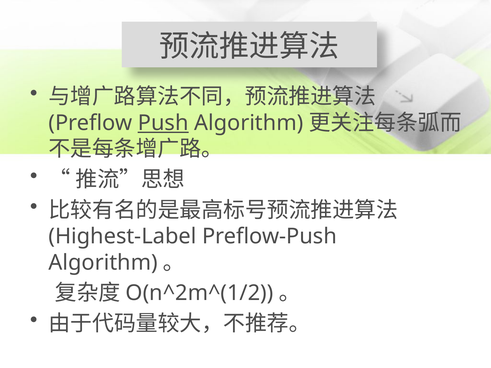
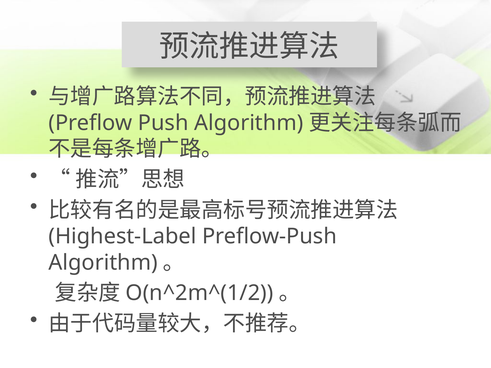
Push underline: present -> none (163, 123)
